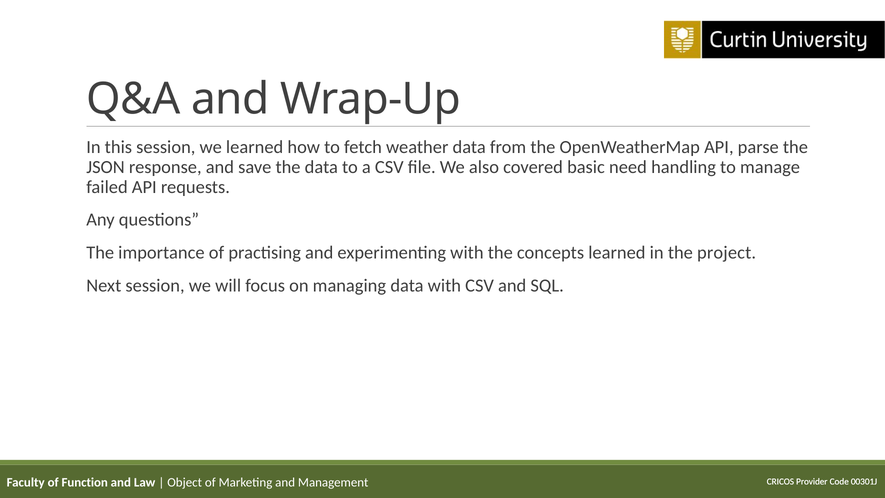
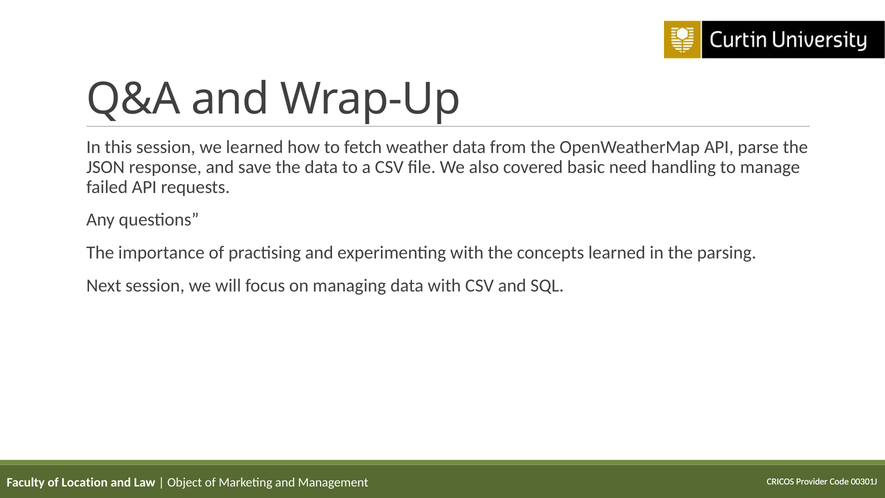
project: project -> parsing (727, 253)
Function: Function -> Location (85, 482)
